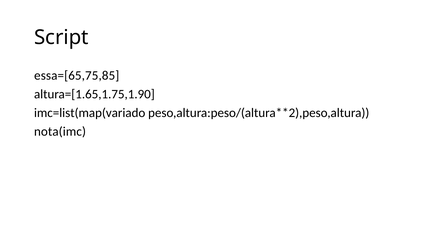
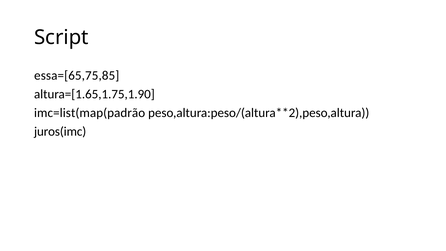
imc=list(map(variado: imc=list(map(variado -> imc=list(map(padrão (90, 113)
nota(imc: nota(imc -> juros(imc (60, 132)
